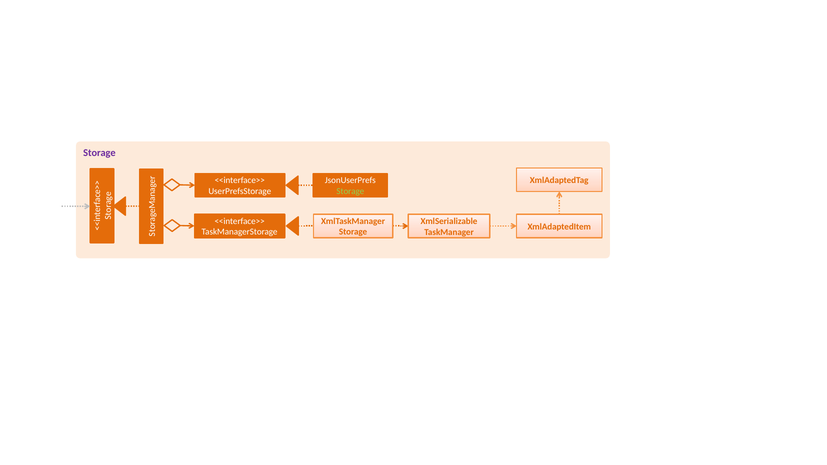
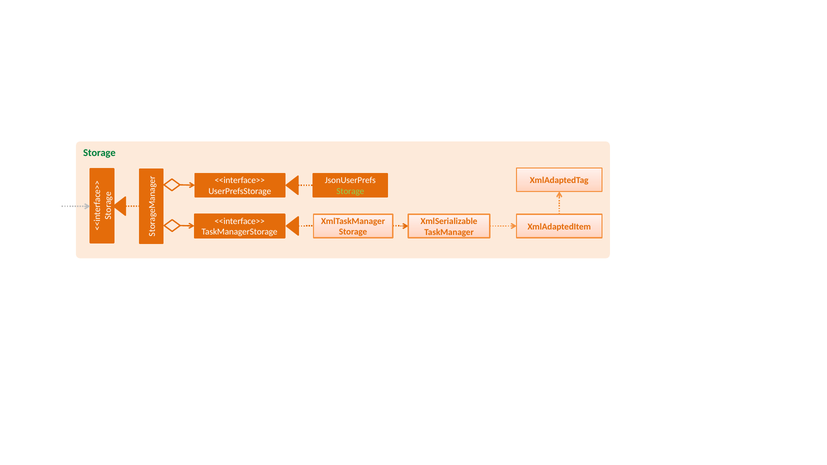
Storage colour: purple -> green (99, 153)
